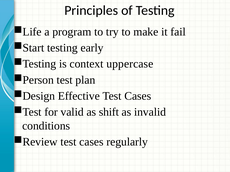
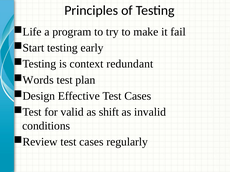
uppercase: uppercase -> redundant (130, 64)
Person: Person -> Words (38, 80)
